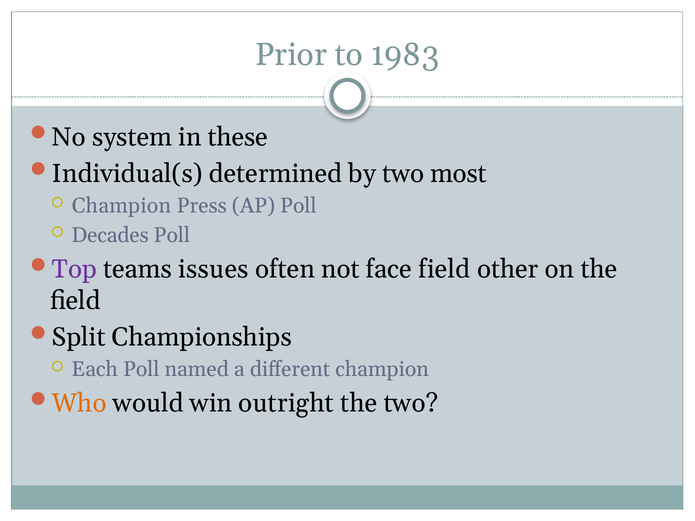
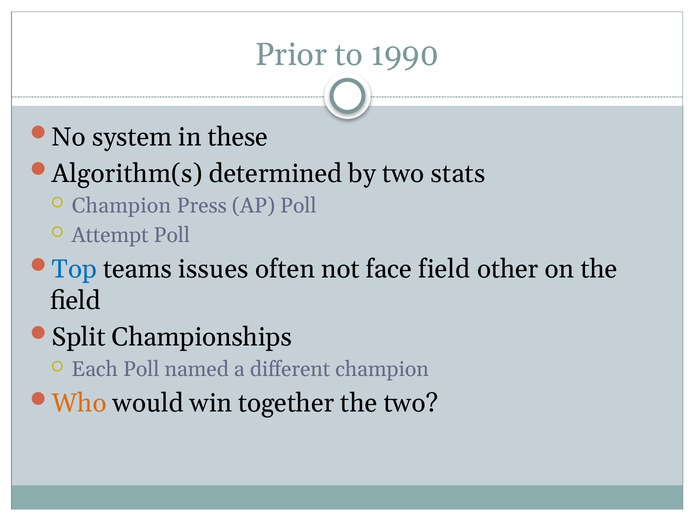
1983: 1983 -> 1990 (405, 55)
Individual(s: Individual(s -> Algorithm(s (127, 174)
most: most -> stats (458, 174)
Decades: Decades -> Attempt (110, 236)
Top colour: purple -> blue (75, 270)
outright: outright -> together (286, 404)
